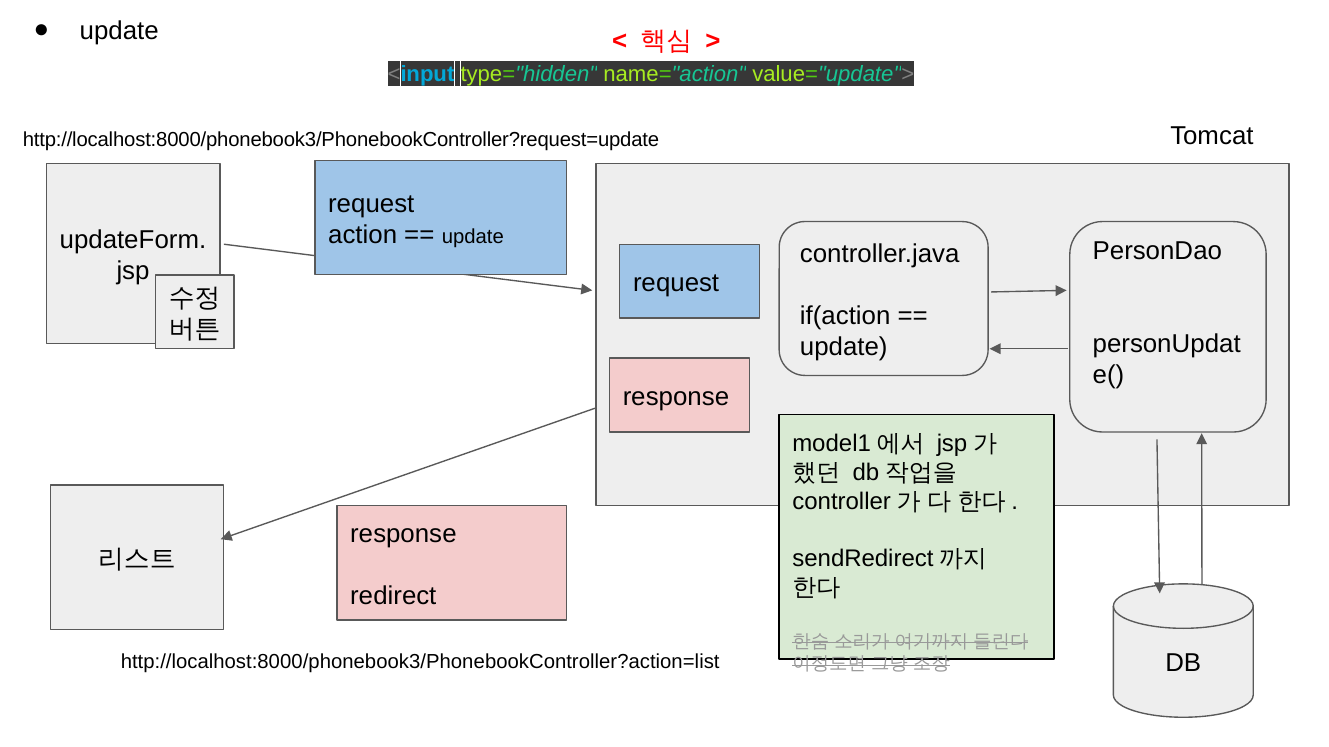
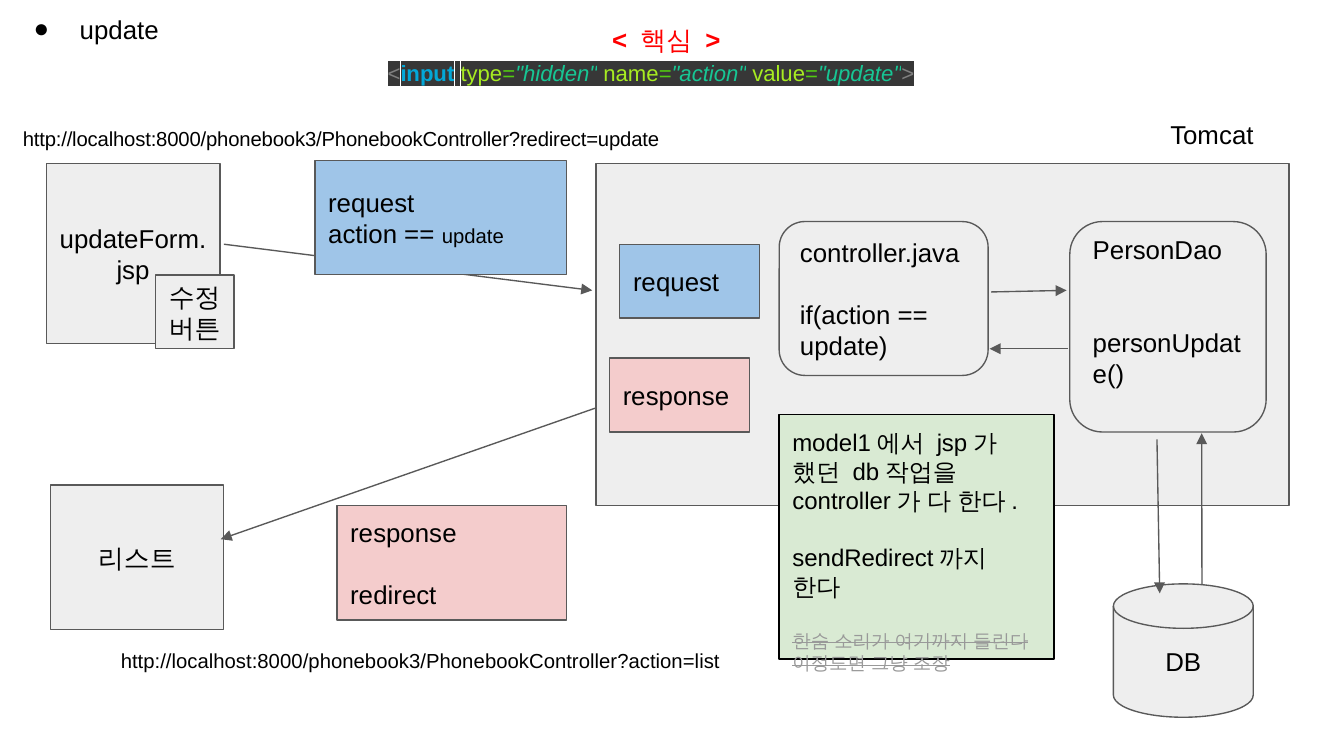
http://localhost:8000/phonebook3/PhonebookController?request=update: http://localhost:8000/phonebook3/PhonebookController?request=update -> http://localhost:8000/phonebook3/PhonebookController?redirect=update (341, 140)
